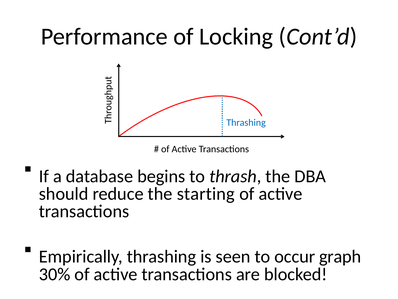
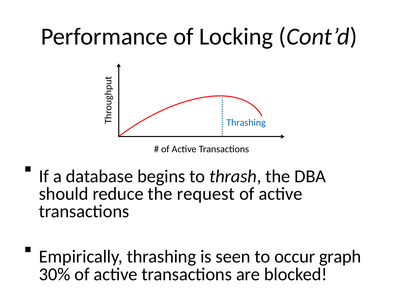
starting: starting -> request (206, 194)
